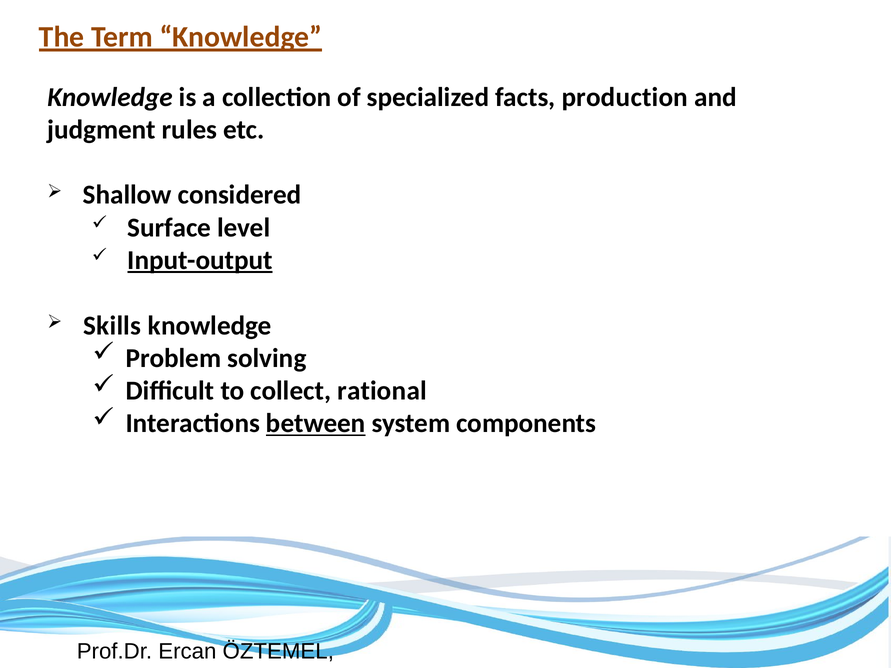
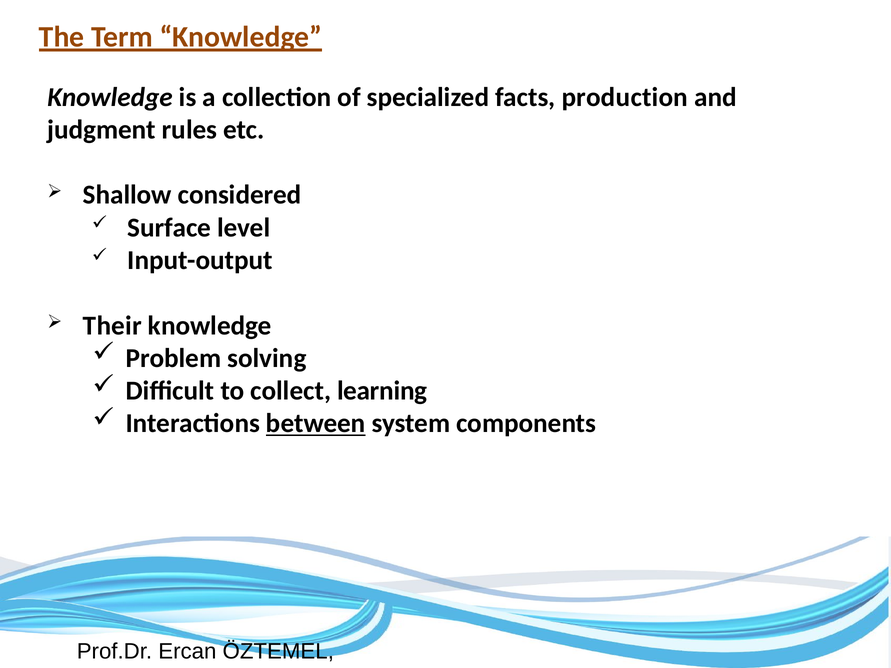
Input-output underline: present -> none (200, 260)
Skills: Skills -> Their (112, 326)
rational: rational -> learning (382, 391)
